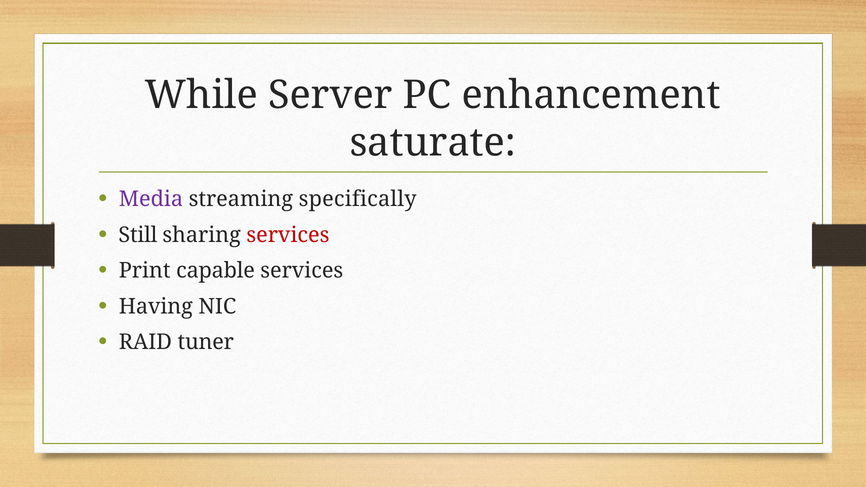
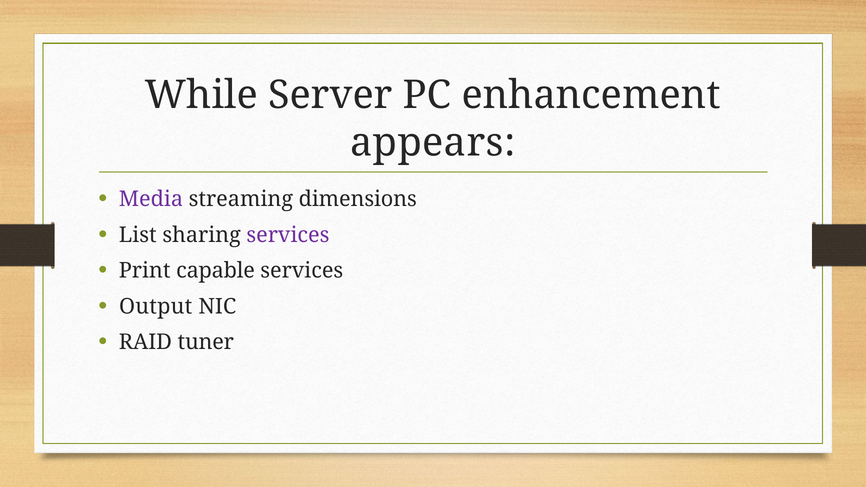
saturate: saturate -> appears (433, 143)
specifically: specifically -> dimensions (358, 199)
Still: Still -> List (138, 235)
services colour: red -> purple (288, 235)
Having: Having -> Output (156, 307)
